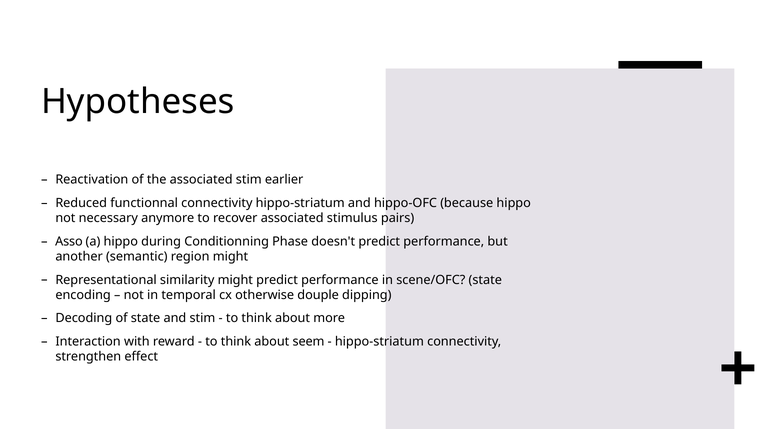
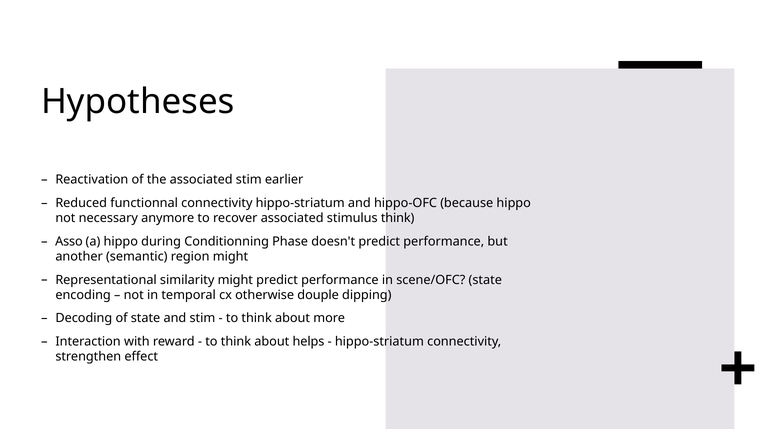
stimulus pairs: pairs -> think (398, 218)
seem: seem -> helps (309, 342)
